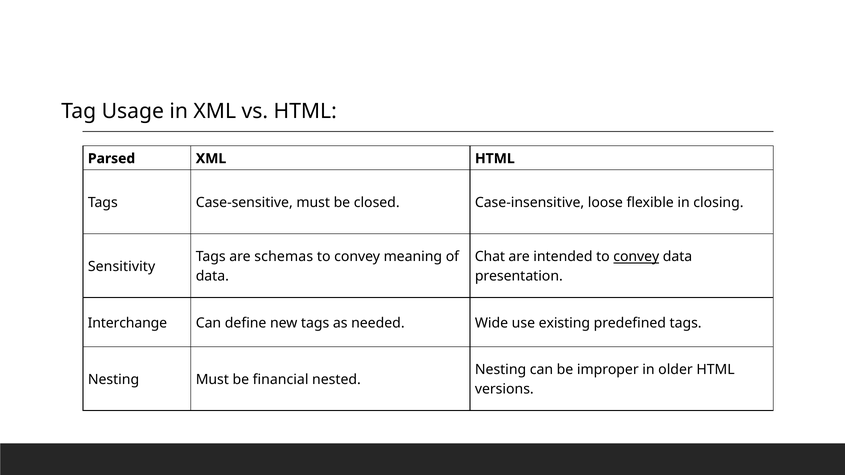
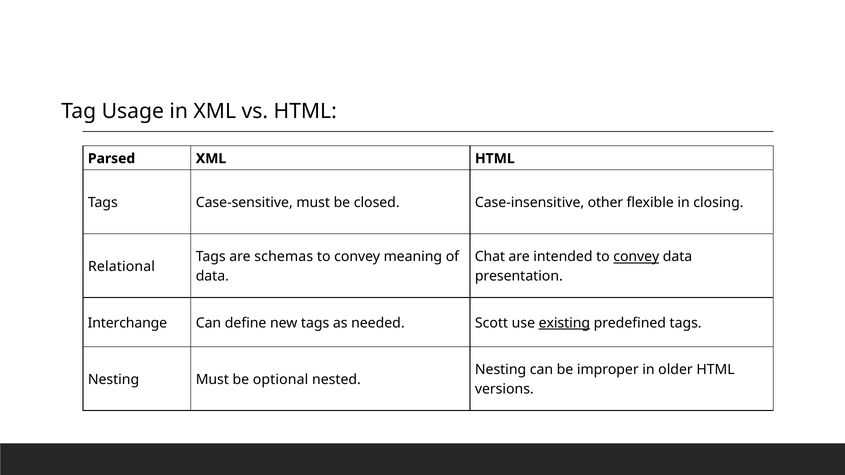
loose: loose -> other (605, 203)
Sensitivity: Sensitivity -> Relational (122, 267)
Wide: Wide -> Scott (492, 323)
existing underline: none -> present (564, 323)
financial: financial -> optional (281, 380)
